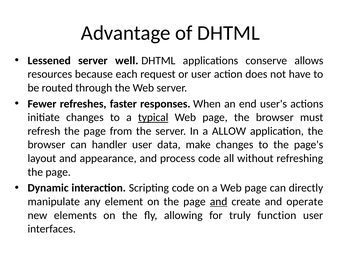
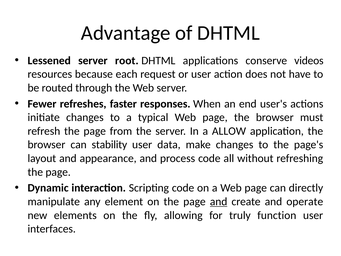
well: well -> root (127, 60)
allows: allows -> videos (309, 60)
typical underline: present -> none (153, 117)
handler: handler -> stability (109, 145)
